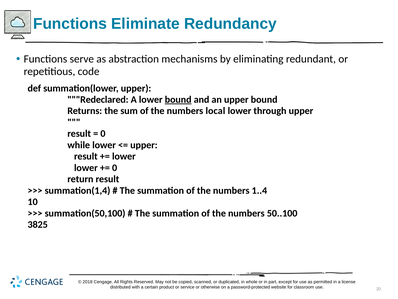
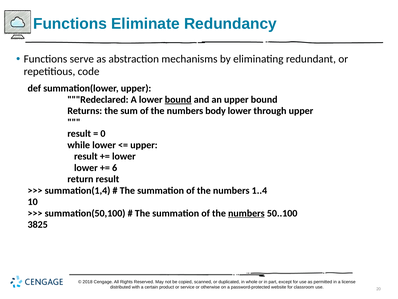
local: local -> body (216, 111)
0: 0 -> 6 (115, 167)
numbers underline: none -> present (246, 213)
